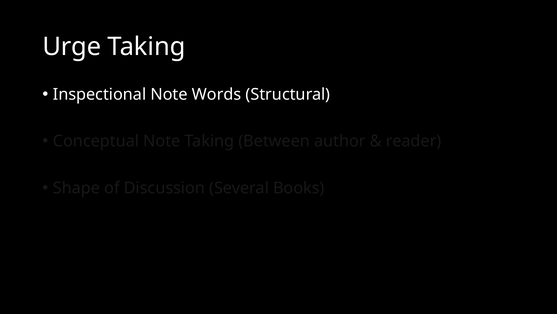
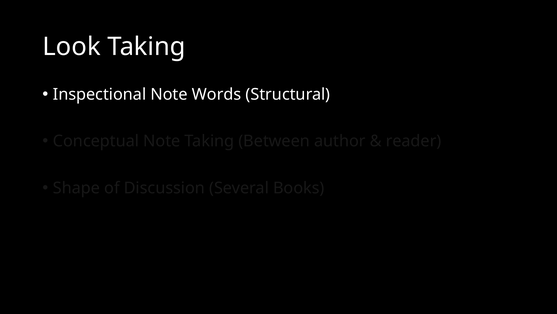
Urge: Urge -> Look (72, 47)
